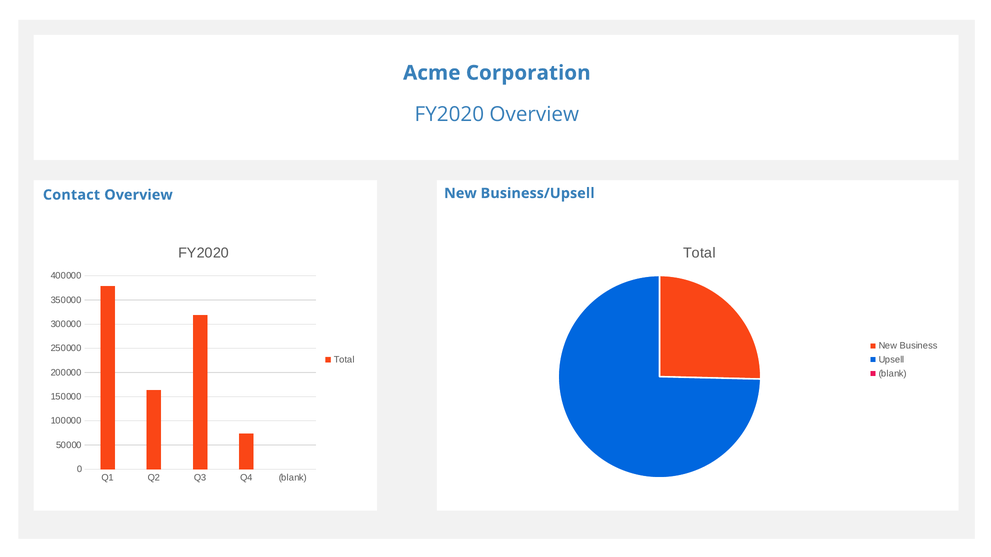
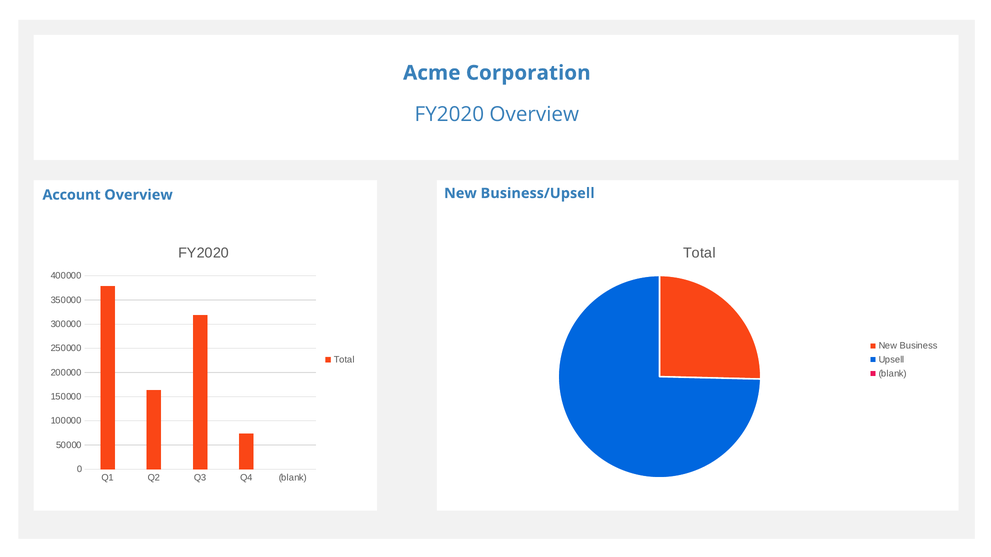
Contact: Contact -> Account (72, 195)
